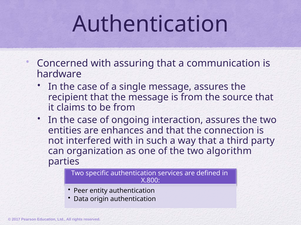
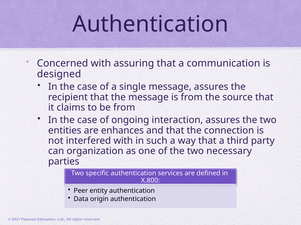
hardware: hardware -> designed (59, 74)
algorithm: algorithm -> necessary (229, 152)
